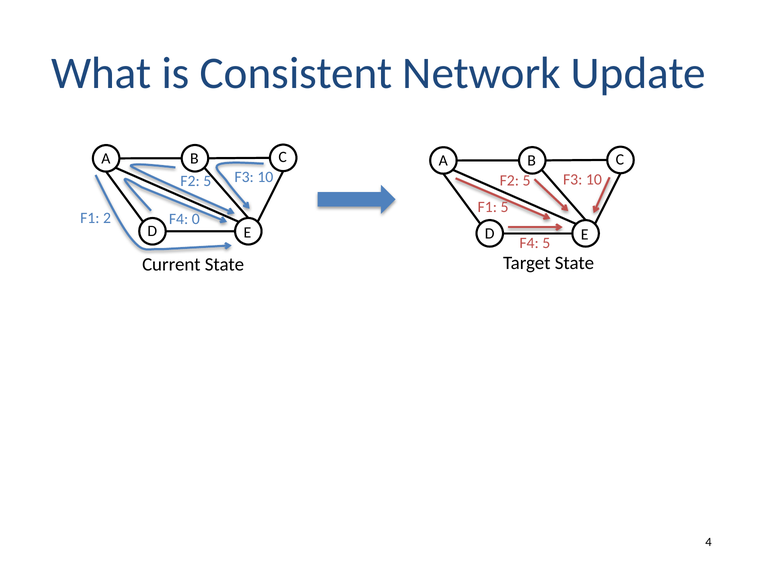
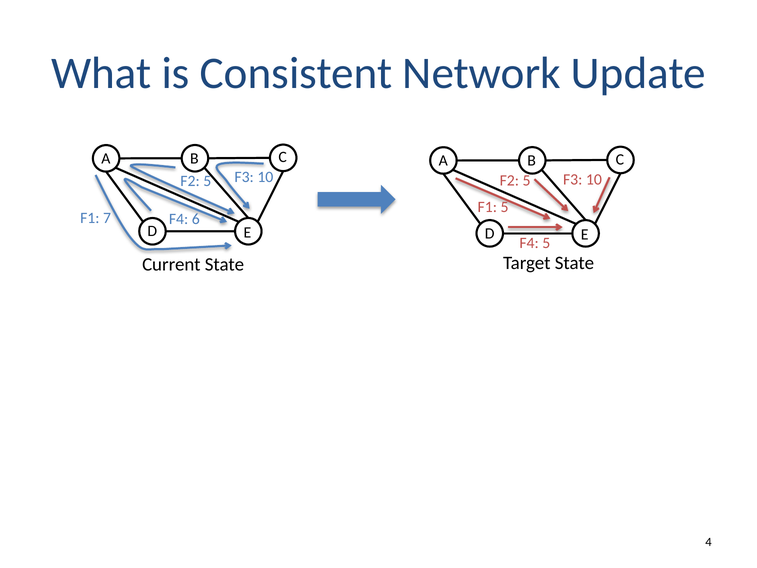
2: 2 -> 7 (107, 218)
0: 0 -> 6 (196, 219)
